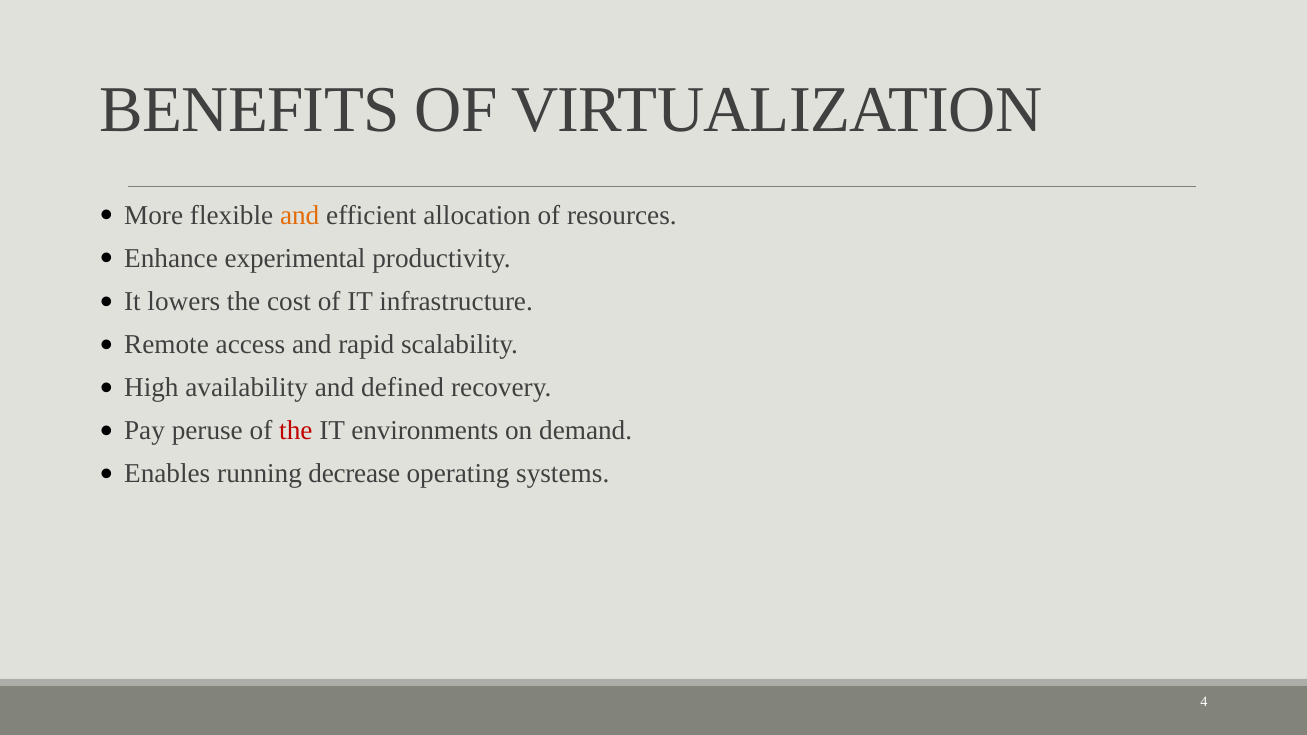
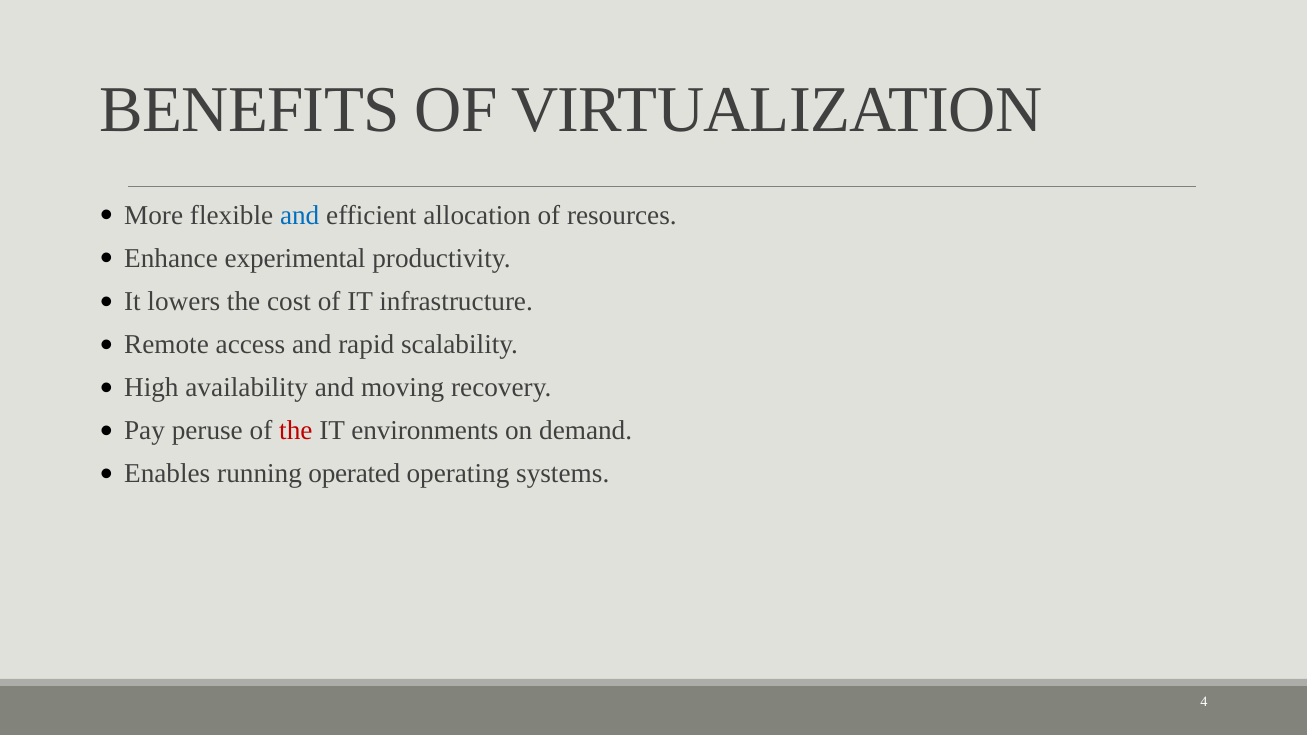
and colour: orange -> blue (300, 215)
defined: defined -> moving (403, 387)
decrease: decrease -> operated (354, 474)
